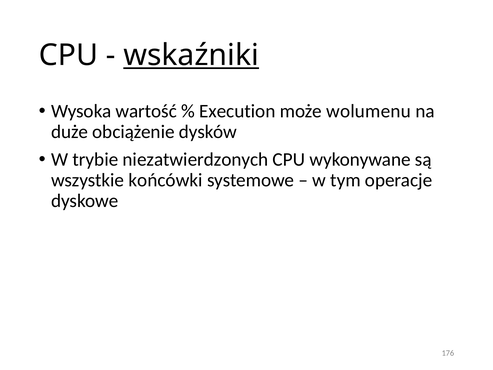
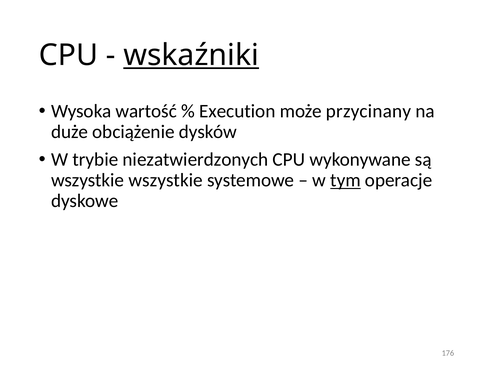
wolumenu: wolumenu -> przycinany (369, 111)
wszystkie końcówki: końcówki -> wszystkie (166, 180)
tym underline: none -> present (345, 180)
